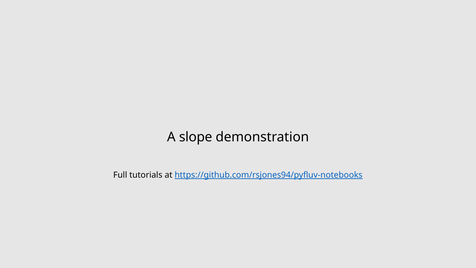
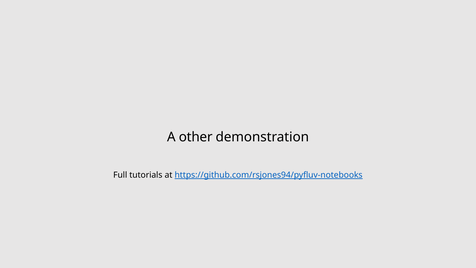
slope: slope -> other (196, 137)
